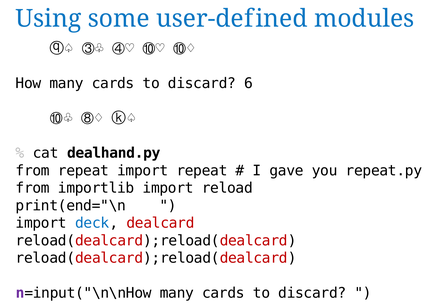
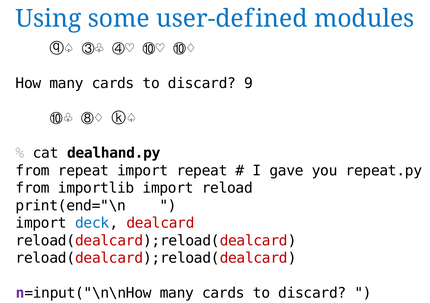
6: 6 -> 9 (248, 83)
